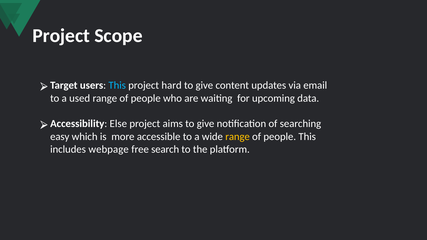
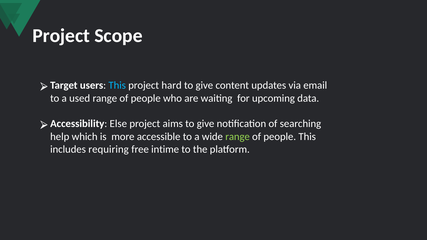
easy: easy -> help (60, 137)
range colour: yellow -> light green (238, 137)
webpage: webpage -> requiring (109, 149)
search: search -> intime (165, 149)
